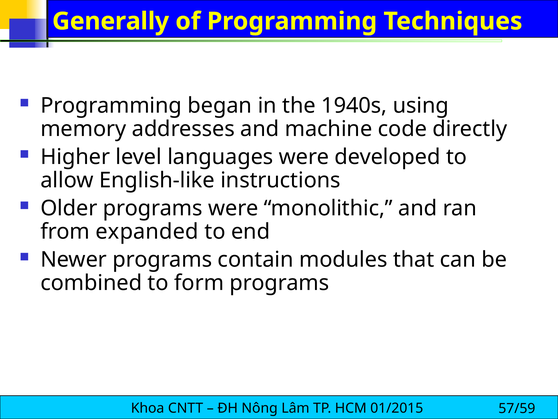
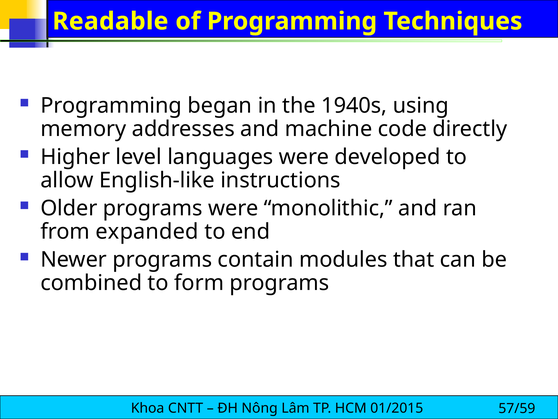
Generally: Generally -> Readable (110, 21)
